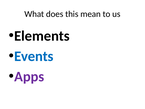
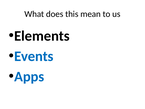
Apps colour: purple -> blue (29, 76)
